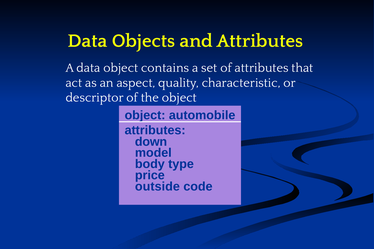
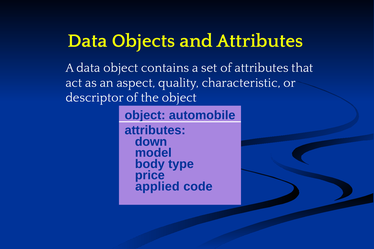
outside: outside -> applied (157, 187)
